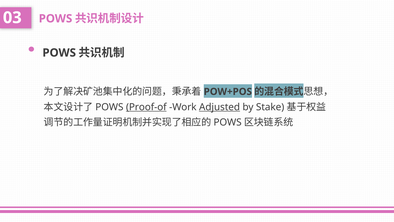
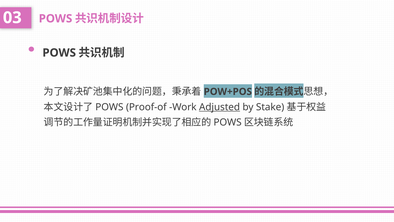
Proof-of underline: present -> none (146, 107)
